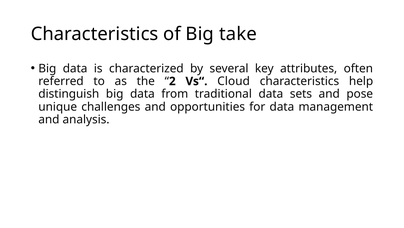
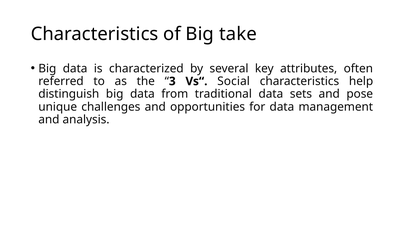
2: 2 -> 3 (172, 81)
Cloud: Cloud -> Social (234, 81)
